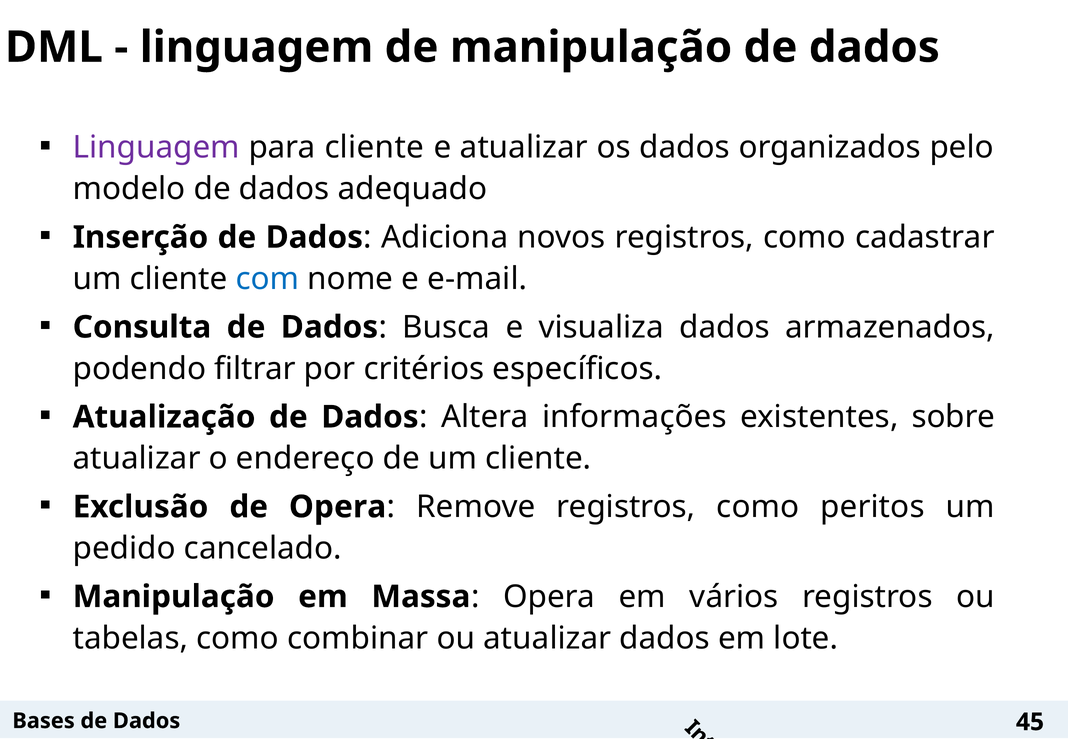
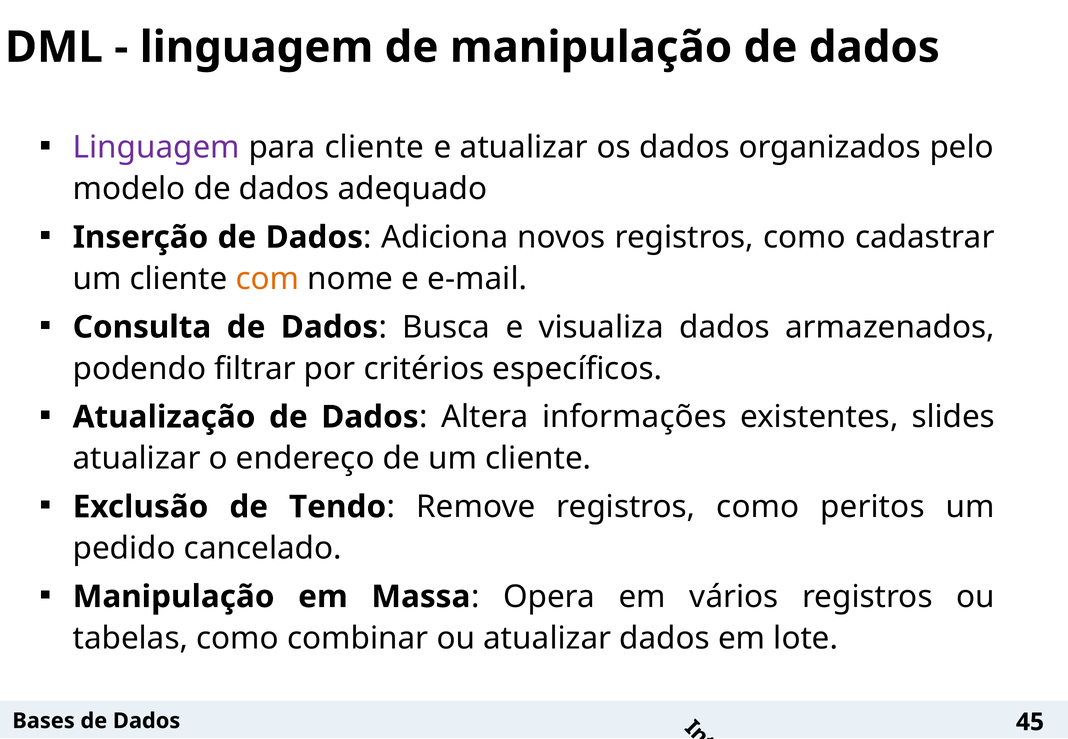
com colour: blue -> orange (267, 279)
sobre: sobre -> slides (953, 417)
de Opera: Opera -> Tendo (338, 507)
